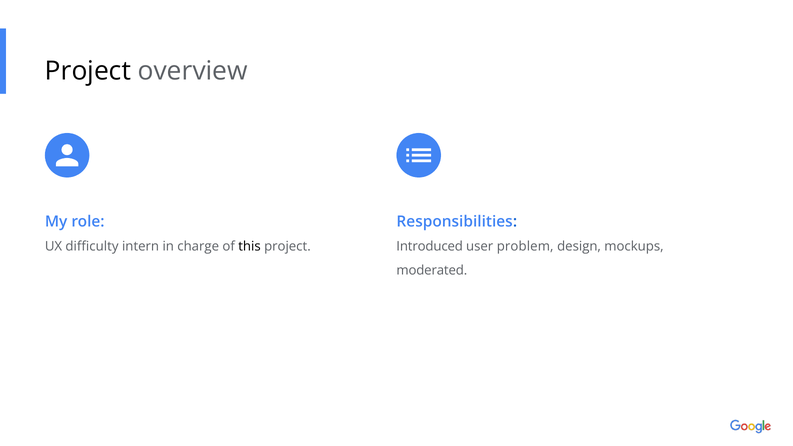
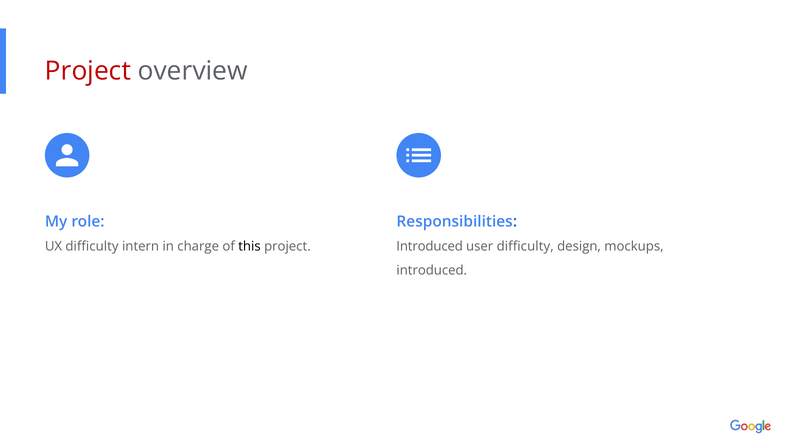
Project colour: black -> red (88, 71)
user problem: problem -> difficulty (525, 247)
moderated: moderated -> introduced (432, 270)
